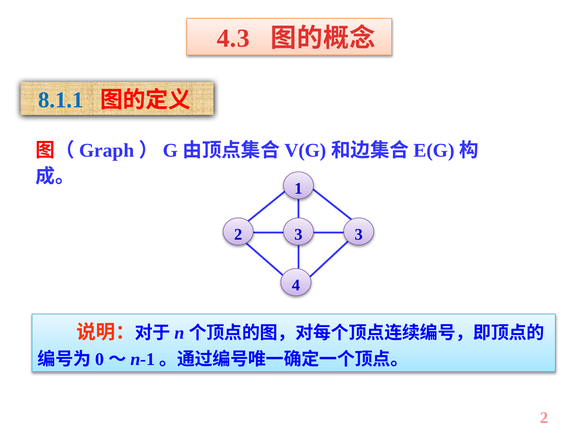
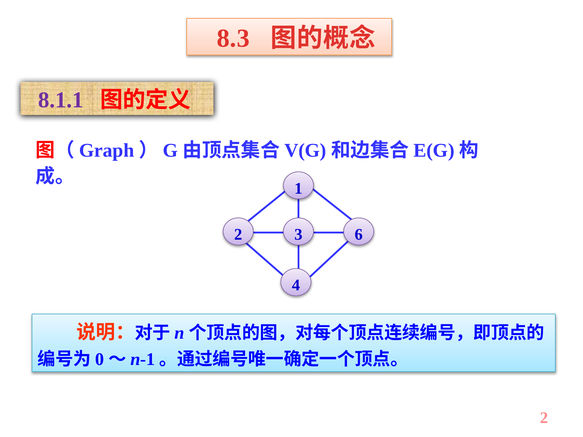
4.3: 4.3 -> 8.3 (233, 38)
8.1.1 colour: blue -> purple (61, 100)
3 3: 3 -> 6 (359, 235)
